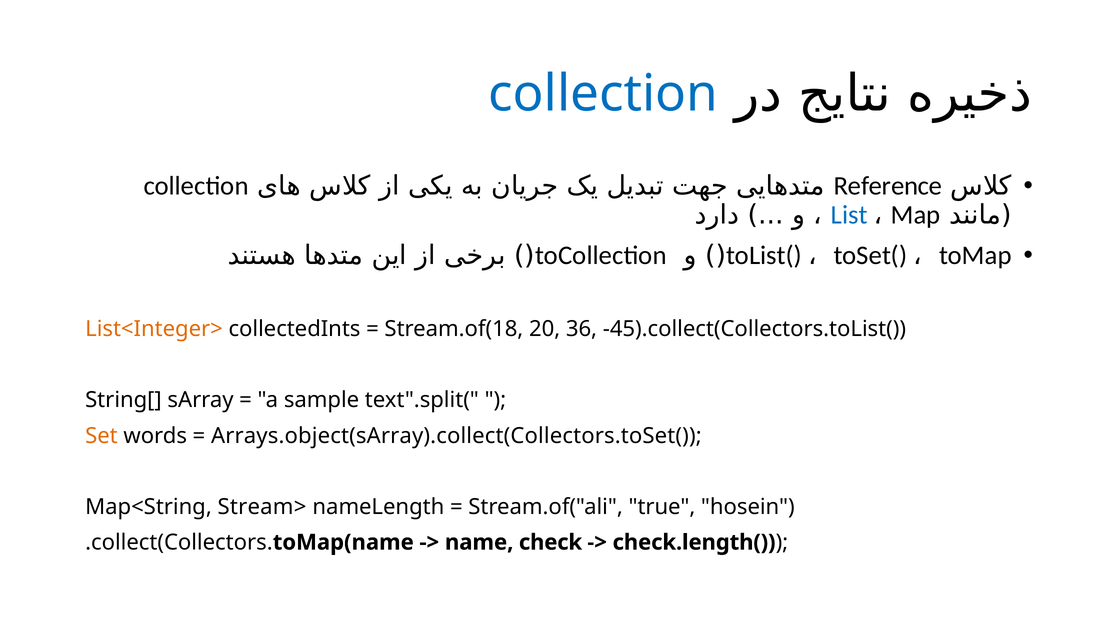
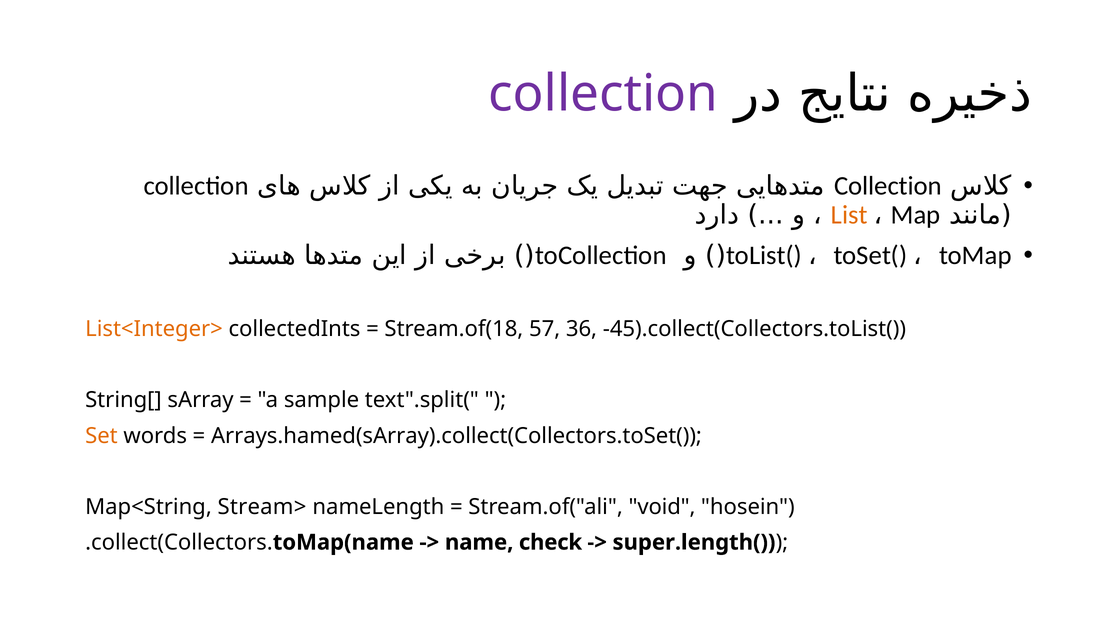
collection colour: blue -> purple (603, 94)
Reference: Reference -> Collection (888, 186)
List colour: blue -> orange (849, 215)
20: 20 -> 57 (545, 329)
Arrays.object(sArray).collect(Collectors.toSet(: Arrays.object(sArray).collect(Collectors.toSet( -> Arrays.hamed(sArray).collect(Collectors.toSet( (456, 436)
true: true -> void (662, 507)
check.length(: check.length( -> super.length( (694, 542)
